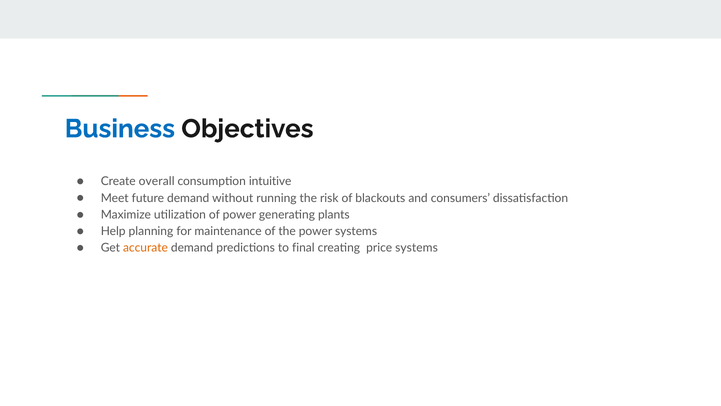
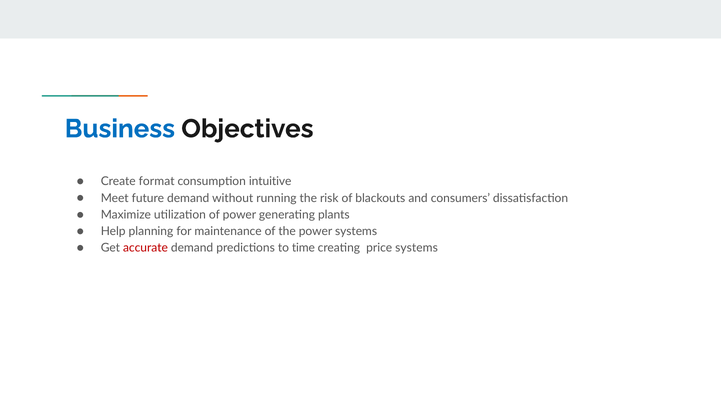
overall: overall -> format (157, 181)
accurate colour: orange -> red (145, 248)
final: final -> time (303, 248)
